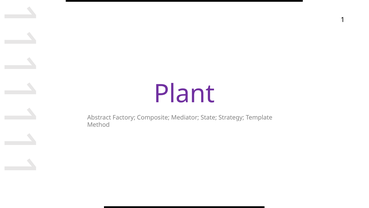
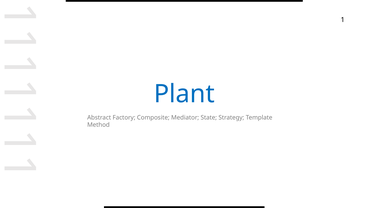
Plant colour: purple -> blue (184, 94)
